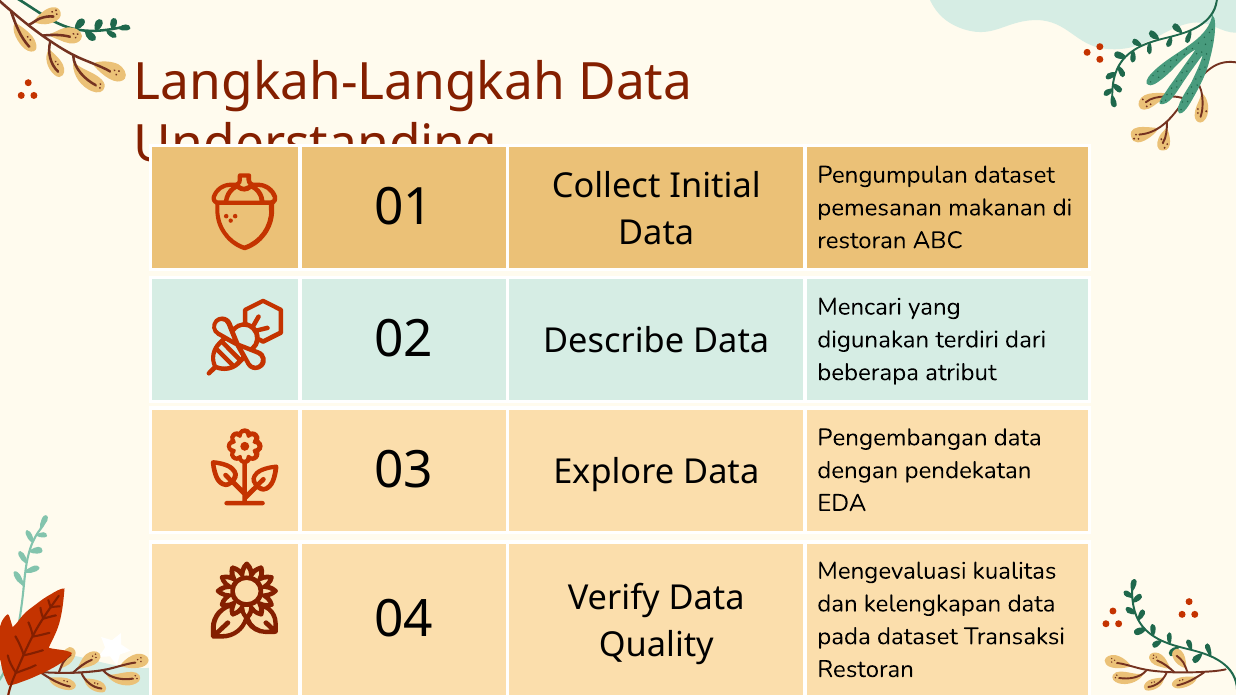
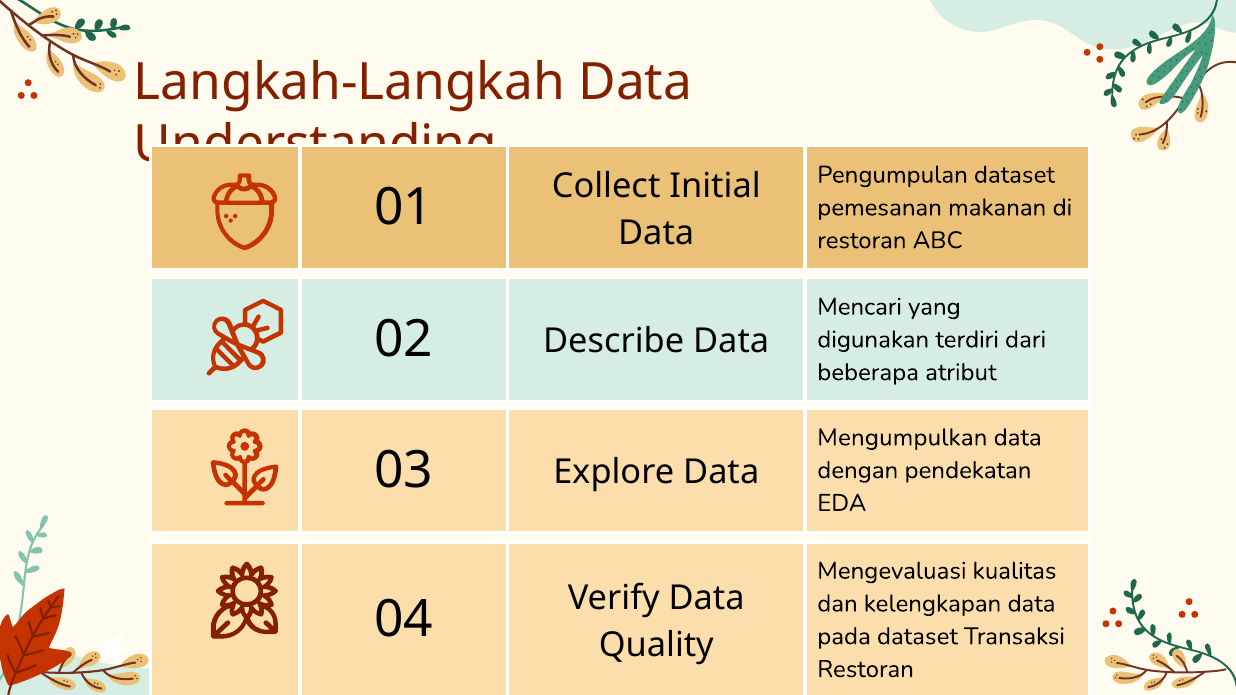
Pengembangan: Pengembangan -> Mengumpulkan (902, 438)
